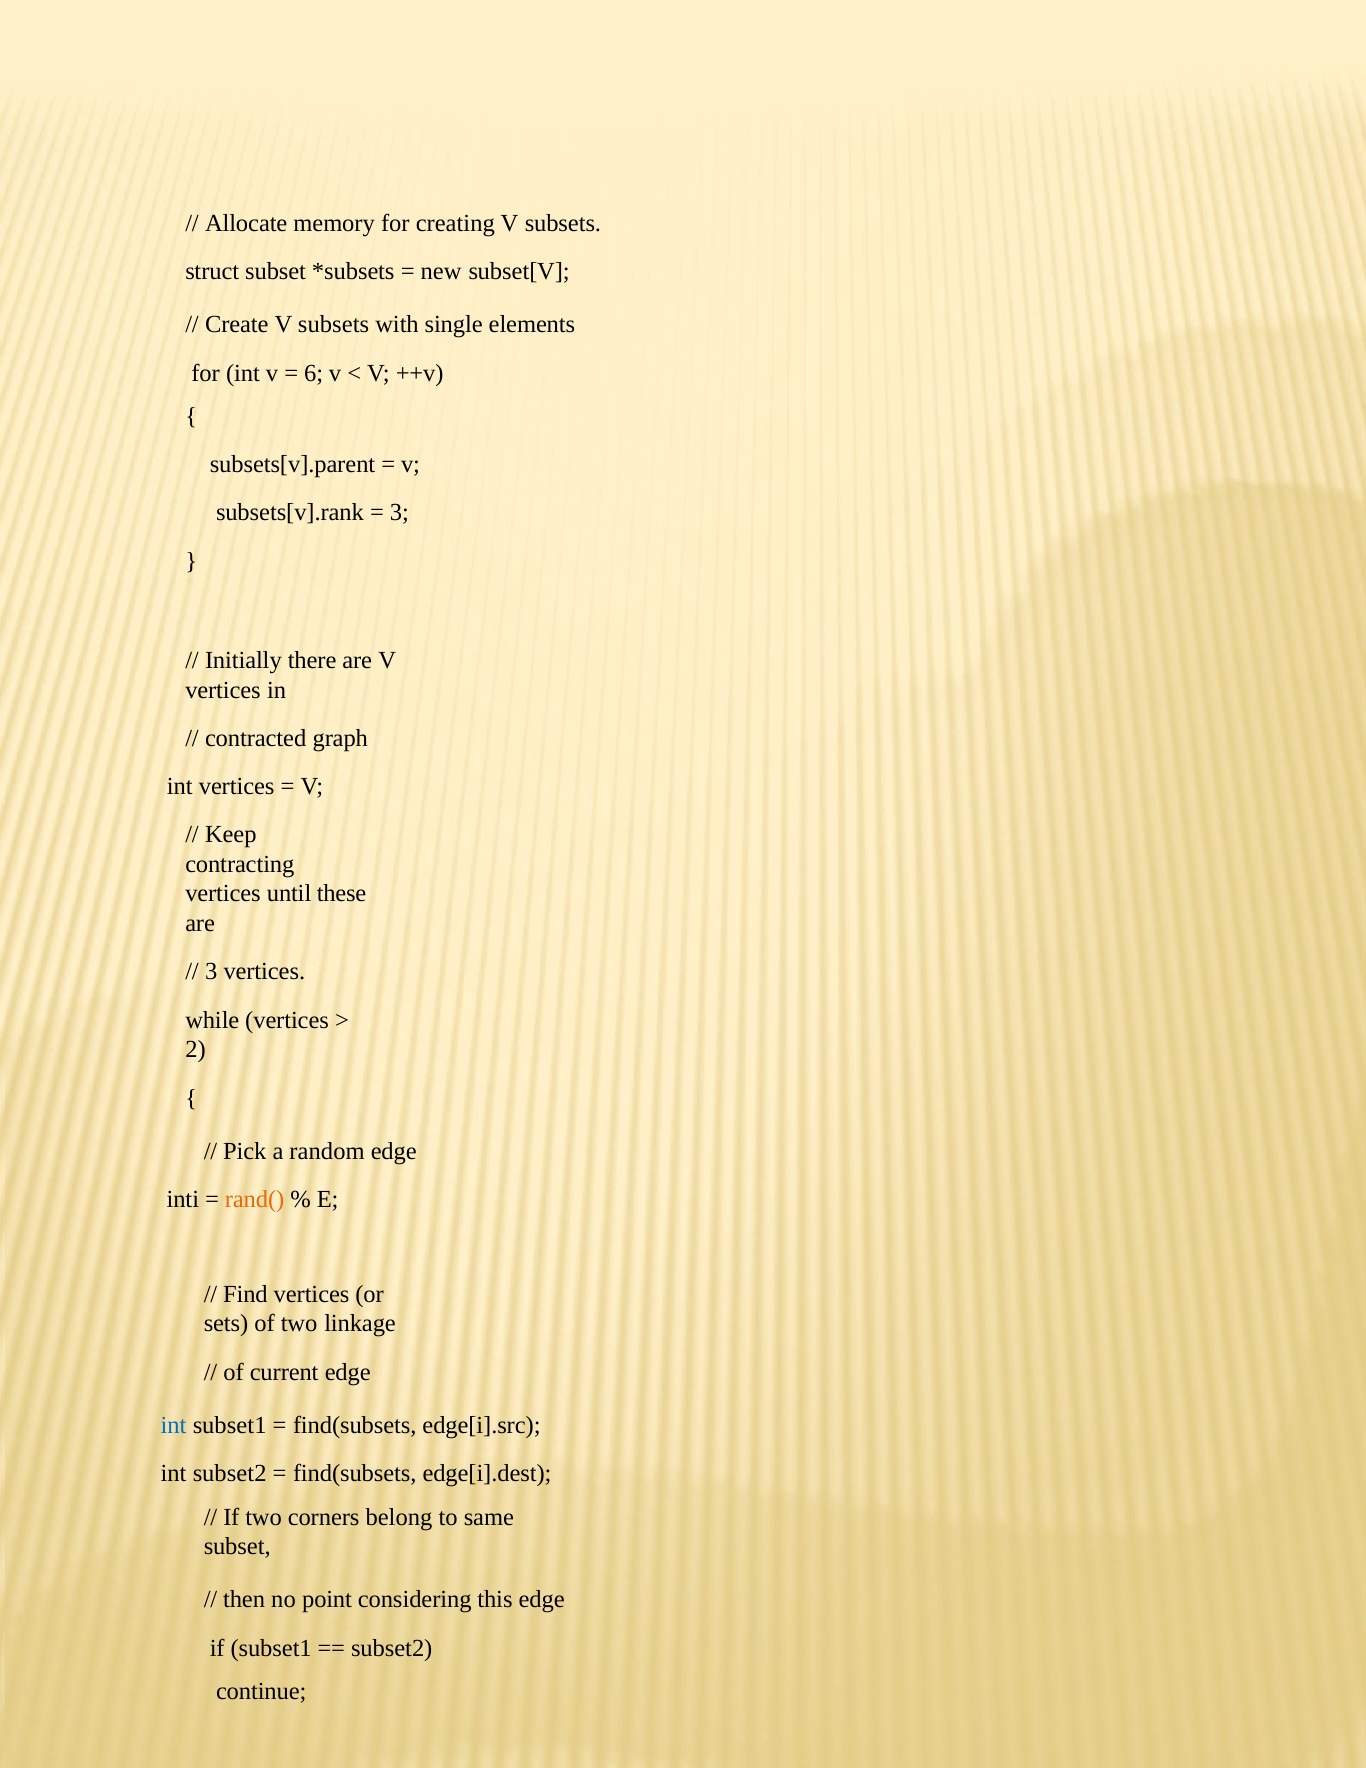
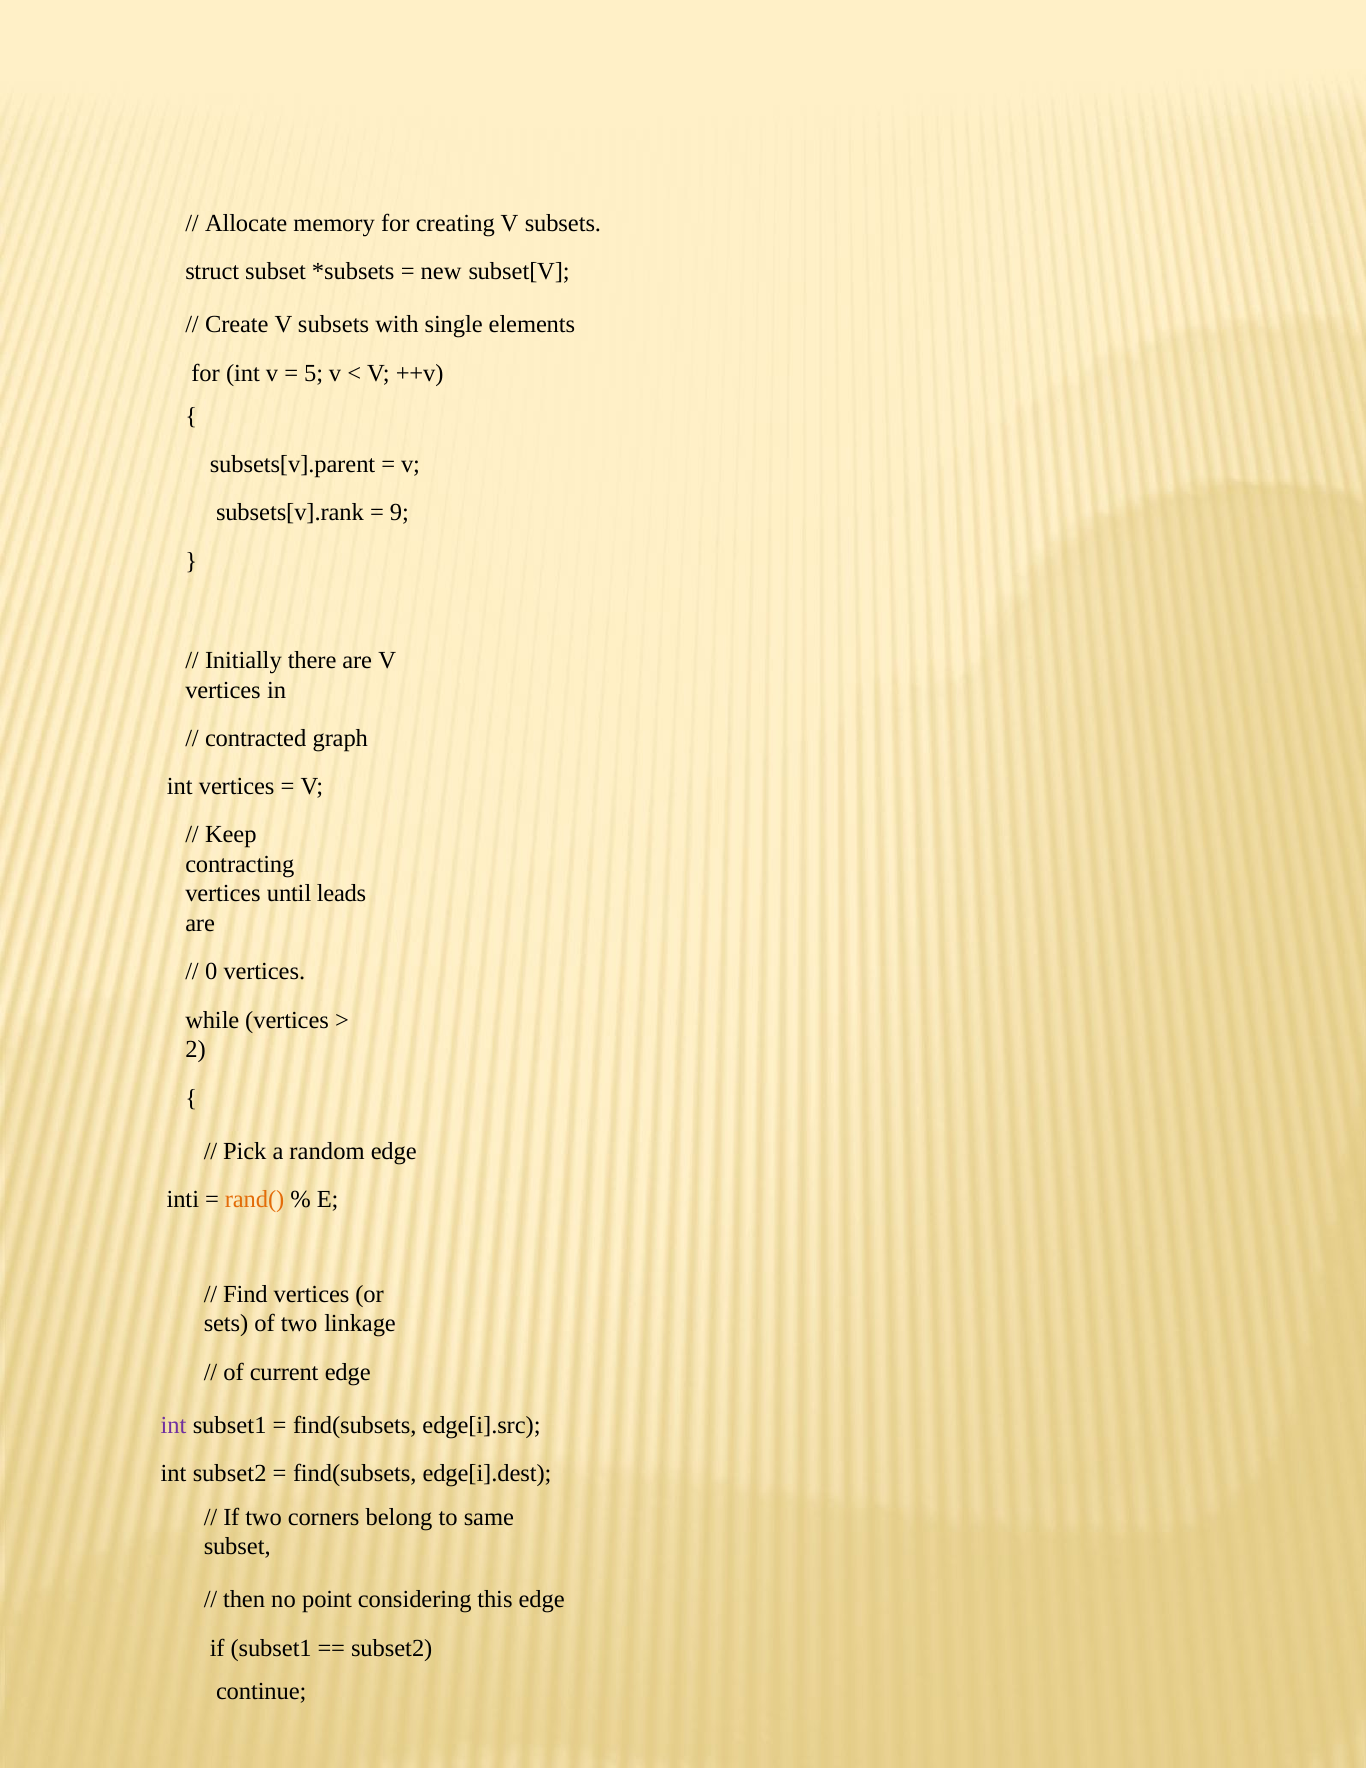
6: 6 -> 5 (314, 373)
3: 3 -> 9 (399, 513)
these: these -> leads (342, 894)
3: 3 -> 0 (211, 972)
int colour: blue -> purple (174, 1425)
